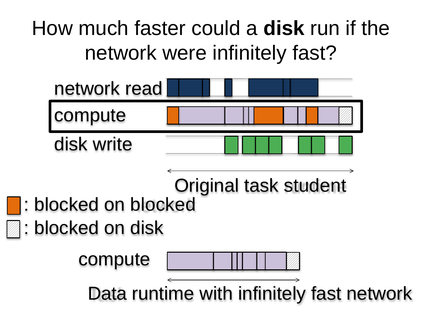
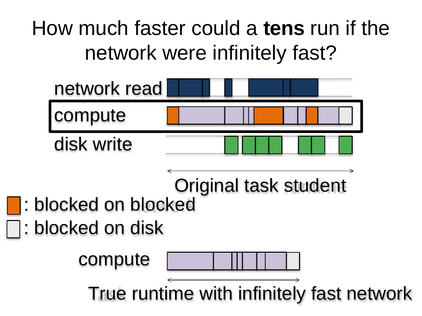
a disk: disk -> tens (284, 29)
Data: Data -> True (107, 294)
